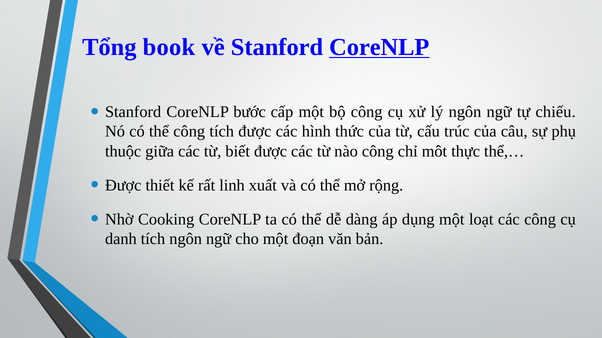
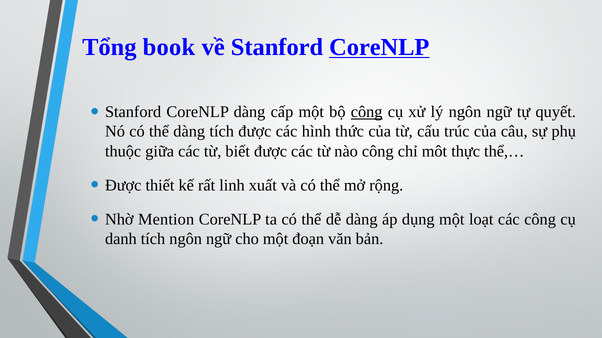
CoreNLP bước: bước -> dàng (249, 112)
công underline: none -> present (367, 112)
chiếu: chiếu -> quyết (556, 112)
thể công: công -> dàng (189, 132)
Cooking: Cooking -> Mention (166, 220)
